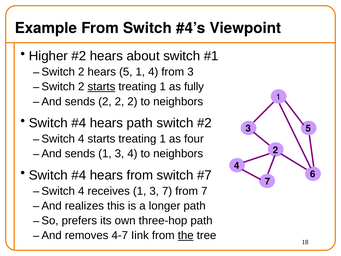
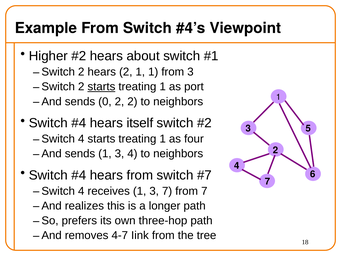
hears 5: 5 -> 2 (126, 72)
1 4: 4 -> 1 (153, 72)
fully: fully -> port (194, 87)
sends 2: 2 -> 0 (105, 101)
hears path: path -> itself (140, 123)
the underline: present -> none (186, 235)
